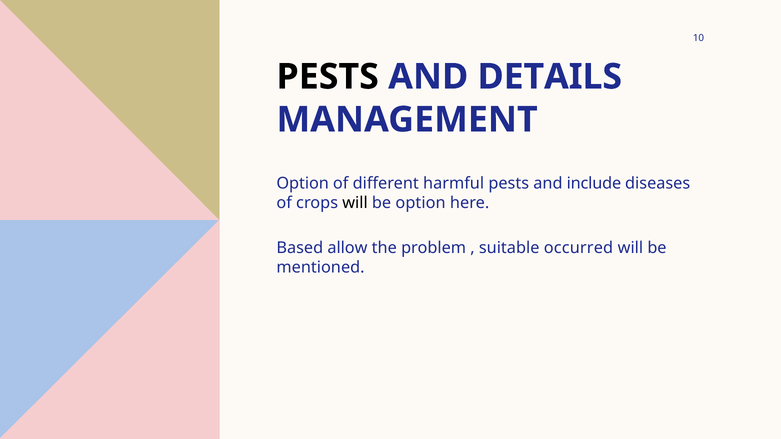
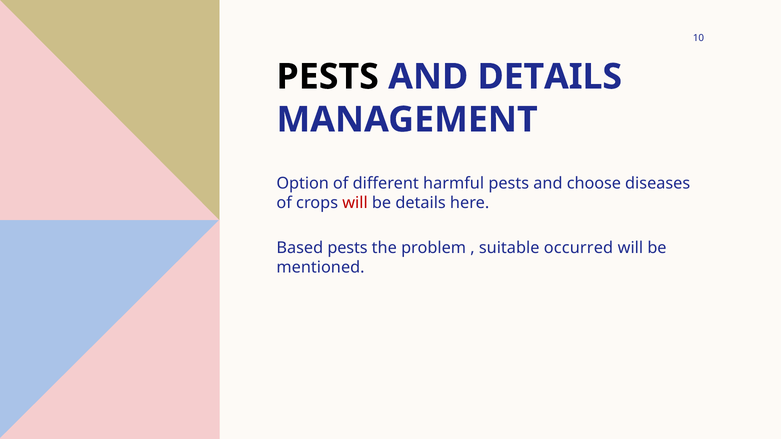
include: include -> choose (594, 184)
will colour: black -> red (355, 203)
be option: option -> details (421, 203)
Based allow: allow -> pests (347, 248)
